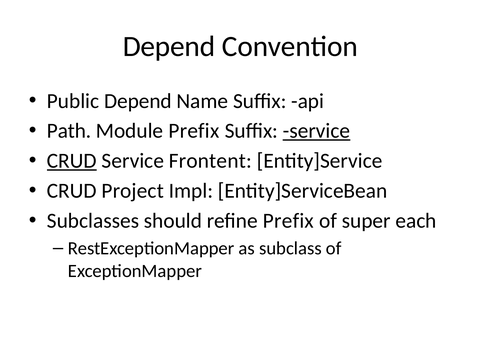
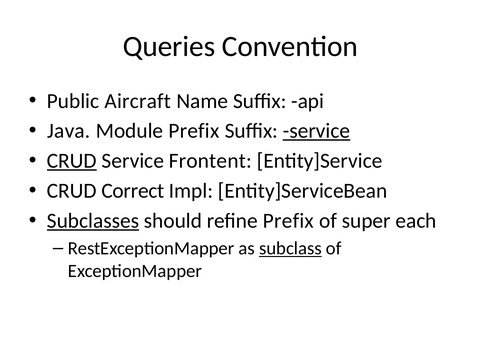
Depend: Depend -> Queries (169, 47)
Public Depend: Depend -> Aircraft (138, 101)
Path: Path -> Java (69, 131)
Project: Project -> Correct (133, 191)
Subclasses underline: none -> present (93, 221)
subclass underline: none -> present (290, 248)
